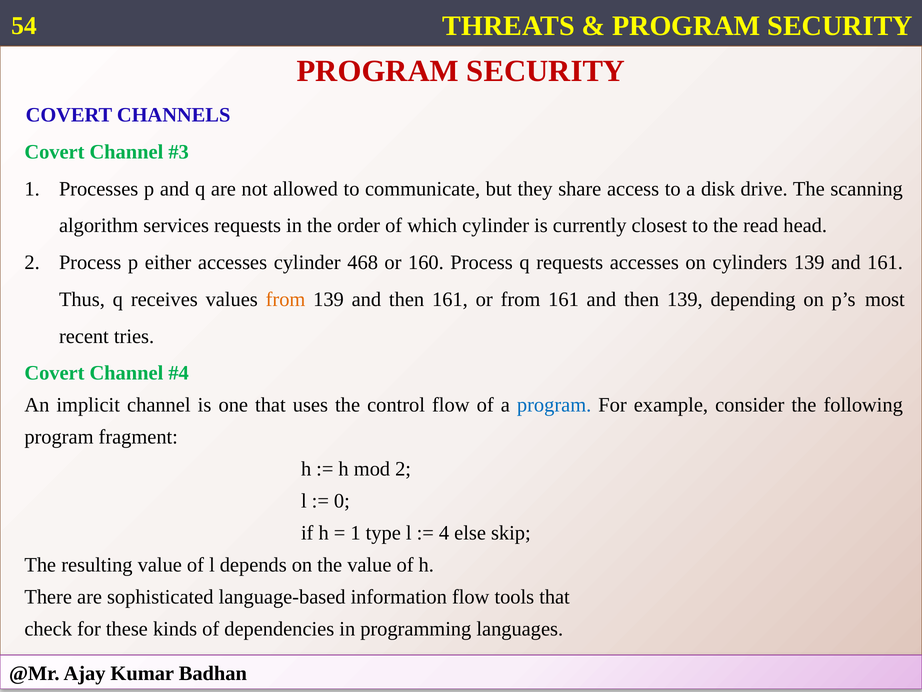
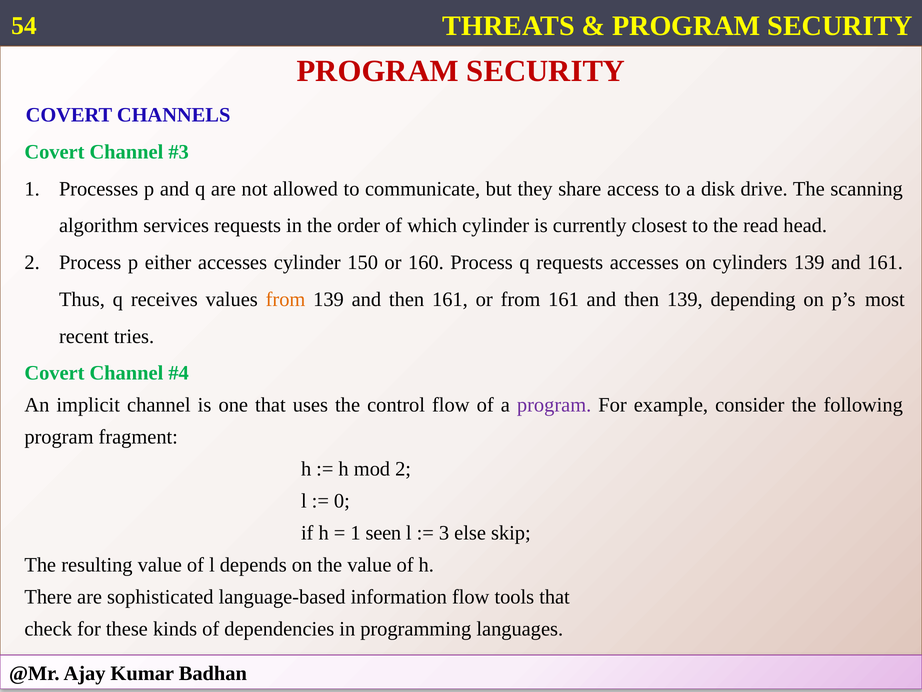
468: 468 -> 150 (363, 262)
program colour: blue -> purple (554, 405)
type: type -> seen (383, 533)
4: 4 -> 3 (444, 533)
